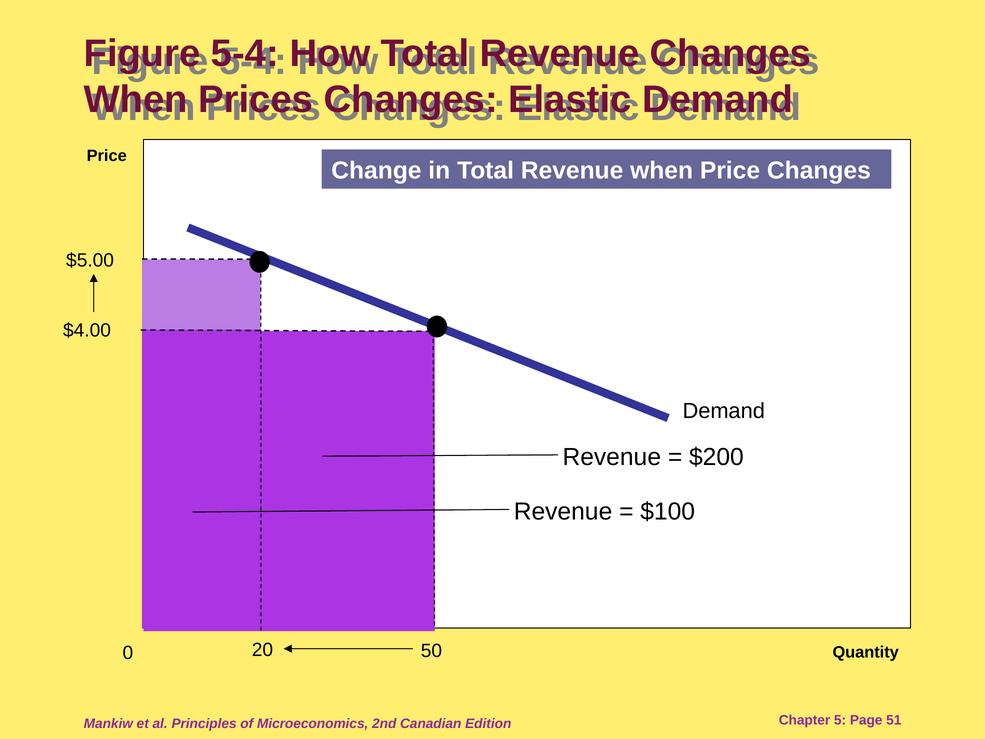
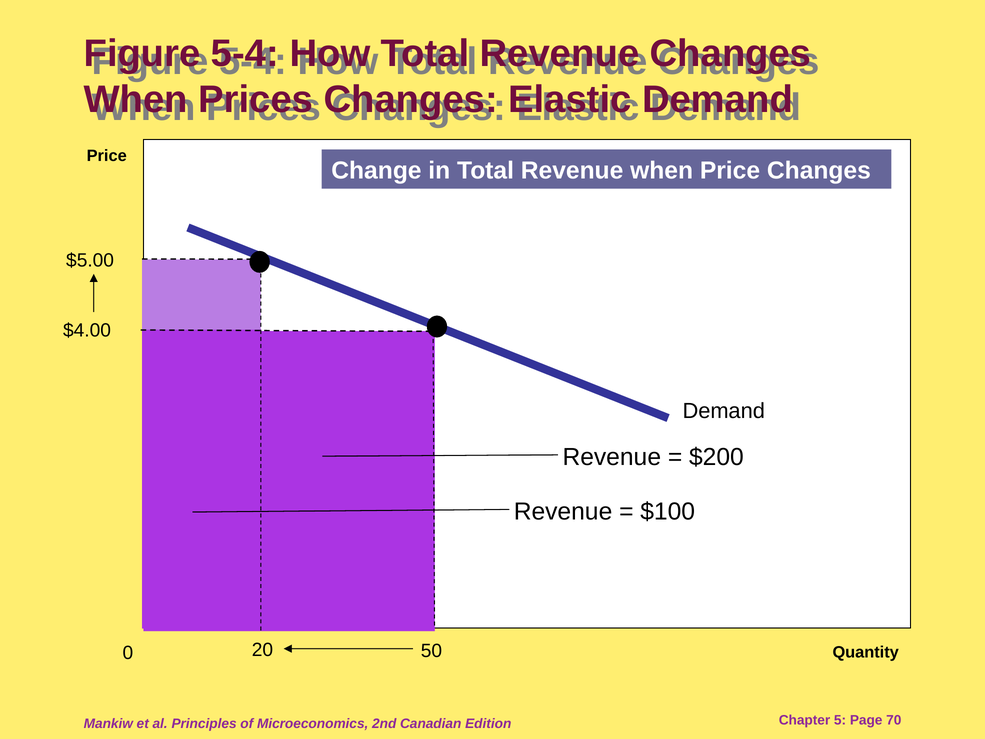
51: 51 -> 70 (894, 720)
